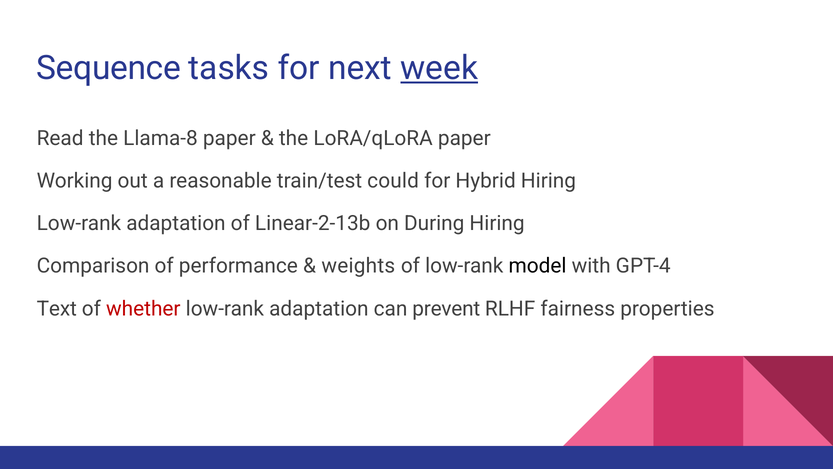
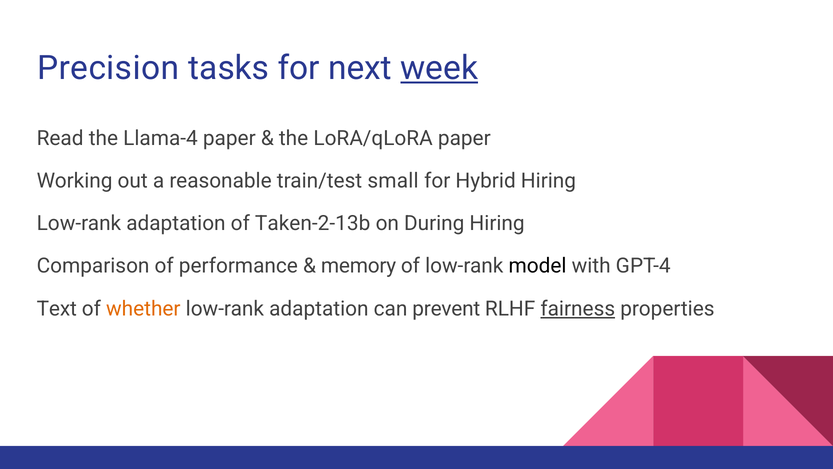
Sequence: Sequence -> Precision (108, 68)
Llama-8: Llama-8 -> Llama-4 (160, 138)
could: could -> small (393, 181)
Linear-2-13b: Linear-2-13b -> Taken-2-13b (313, 223)
weights: weights -> memory (359, 266)
whether colour: red -> orange (143, 308)
fairness underline: none -> present (578, 308)
